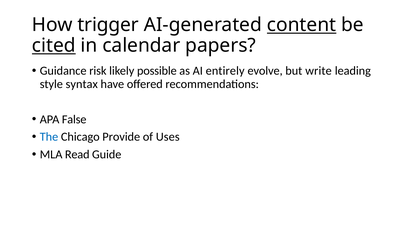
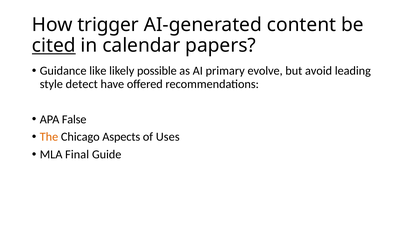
content underline: present -> none (302, 25)
risk: risk -> like (98, 71)
entirely: entirely -> primary (225, 71)
write: write -> avoid (319, 71)
syntax: syntax -> detect (82, 84)
The colour: blue -> orange (49, 137)
Provide: Provide -> Aspects (121, 137)
Read: Read -> Final (77, 154)
